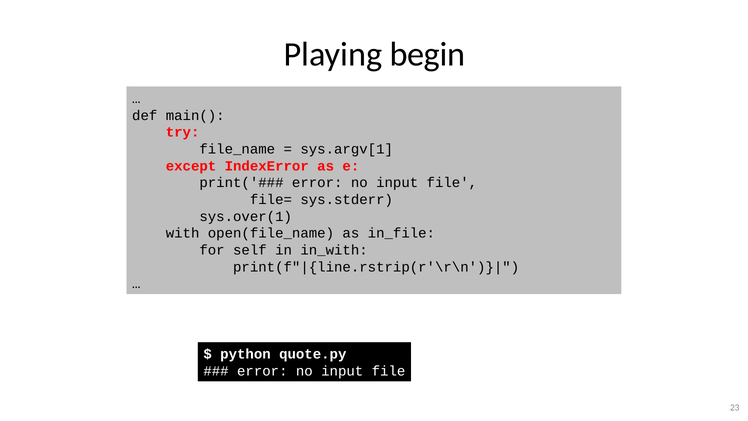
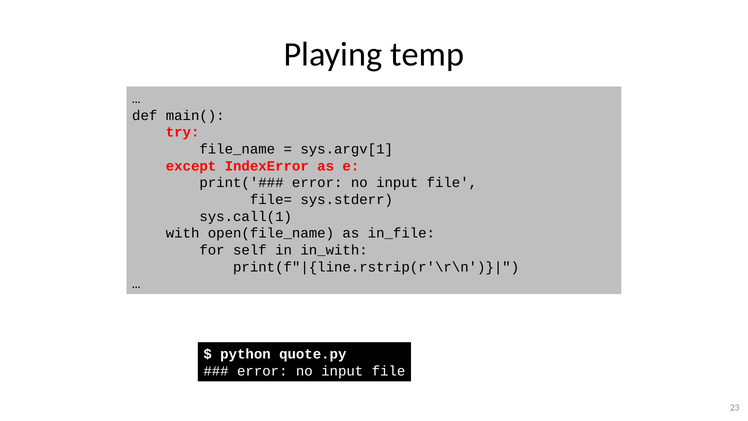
begin: begin -> temp (427, 54)
sys.over(1: sys.over(1 -> sys.call(1 (246, 216)
